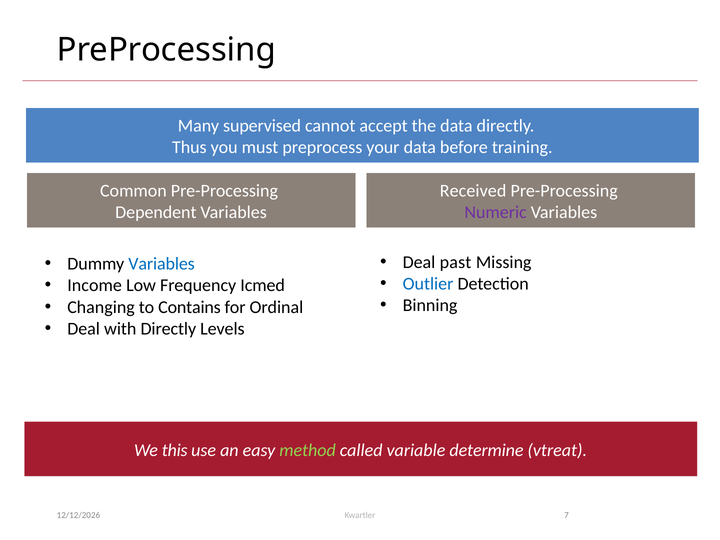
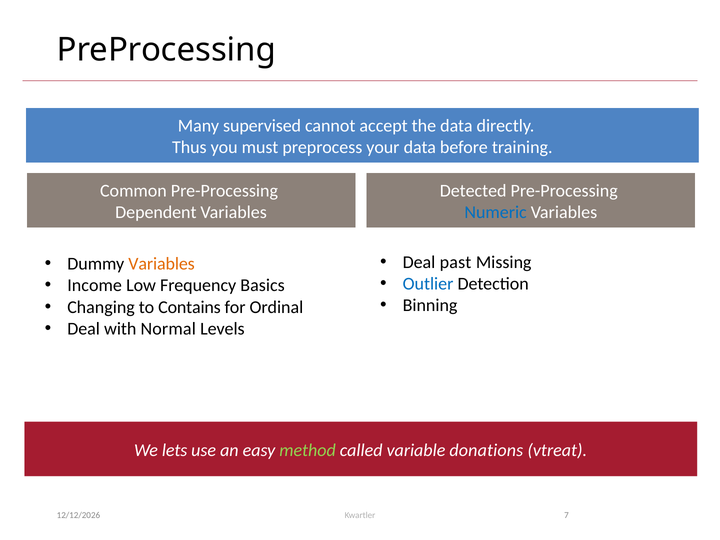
Received: Received -> Detected (473, 191)
Numeric colour: purple -> blue (496, 212)
Variables colour: blue -> orange (162, 264)
Icmed: Icmed -> Basics (263, 285)
with Directly: Directly -> Normal (168, 329)
this: this -> lets (175, 450)
determine: determine -> donations (486, 450)
